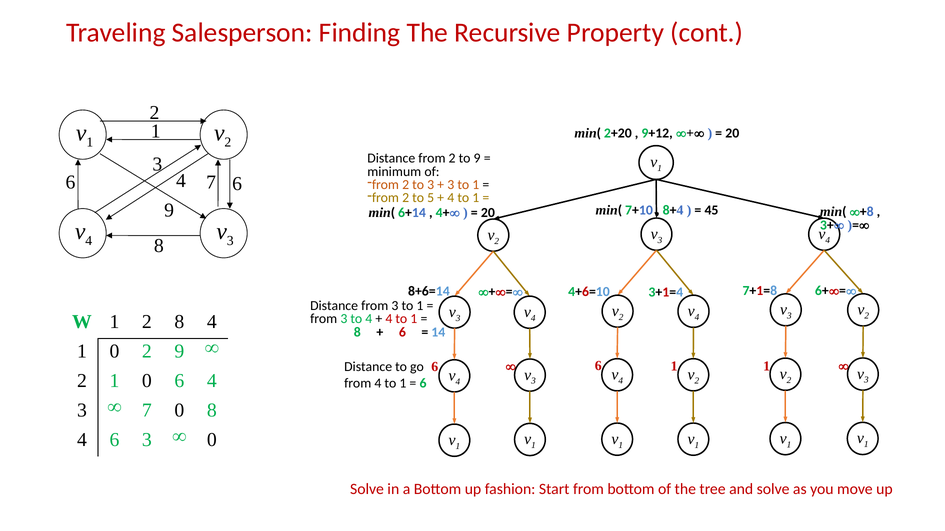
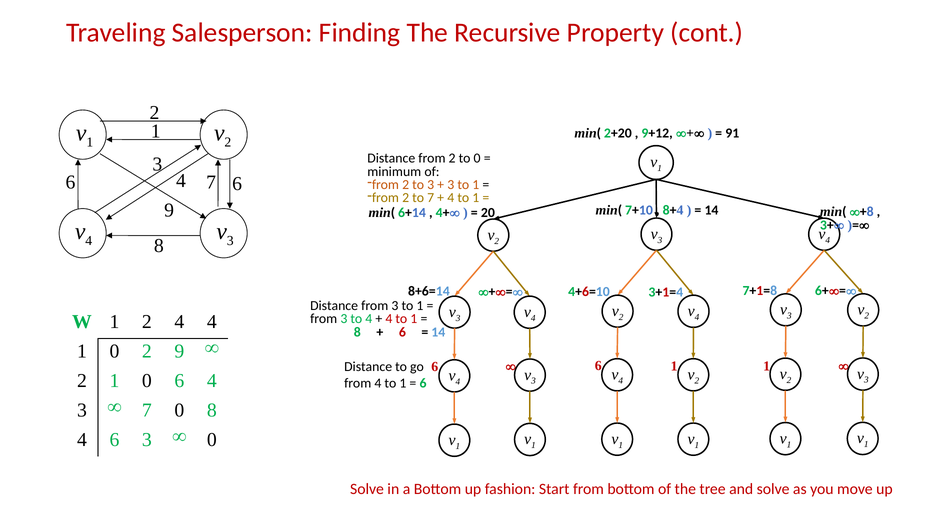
20: 20 -> 91 (732, 133)
to 9: 9 -> 0 (477, 158)
to 5: 5 -> 7 (431, 198)
45: 45 -> 14 (711, 211)
2 8: 8 -> 4 (179, 322)
